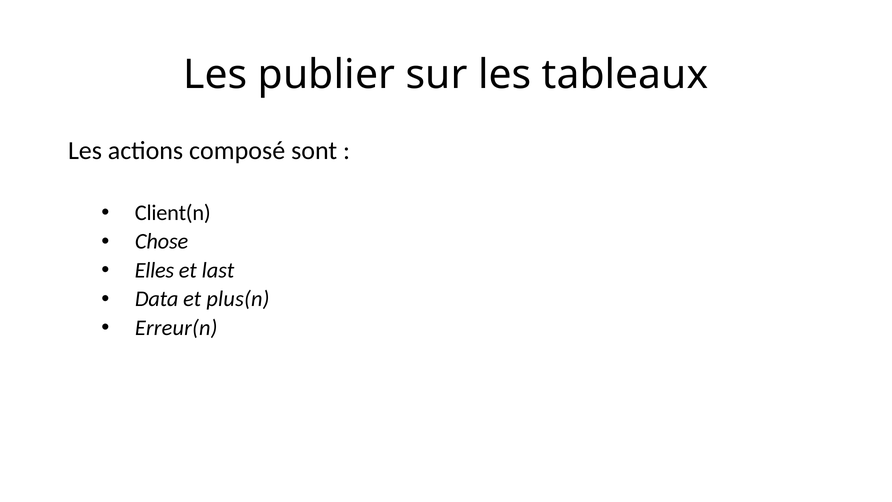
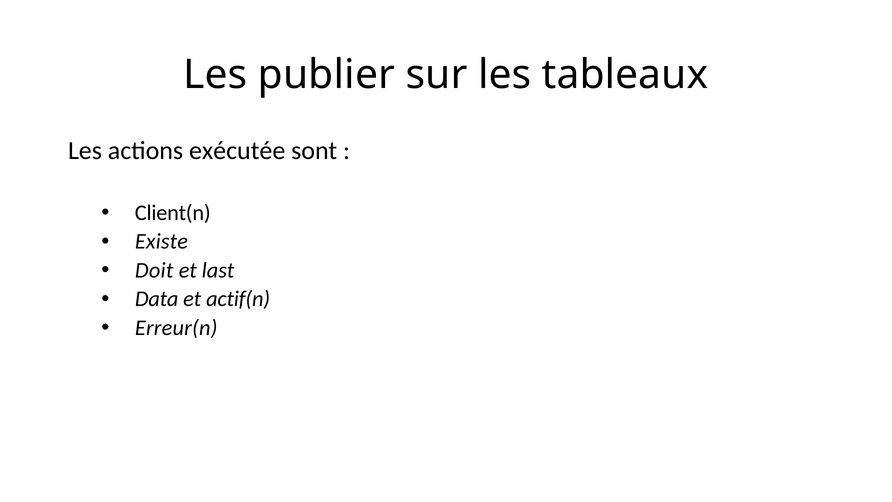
composé: composé -> exécutée (237, 151)
Chose: Chose -> Existe (161, 242)
Elles: Elles -> Doit (154, 270)
plus(n: plus(n -> actif(n (238, 299)
